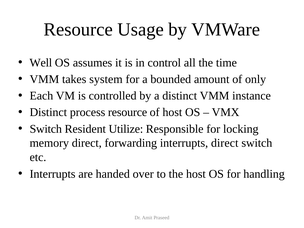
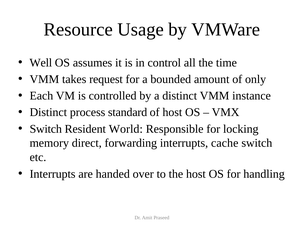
system: system -> request (106, 79)
process resource: resource -> standard (128, 112)
Utilize: Utilize -> World (126, 129)
interrupts direct: direct -> cache (225, 143)
